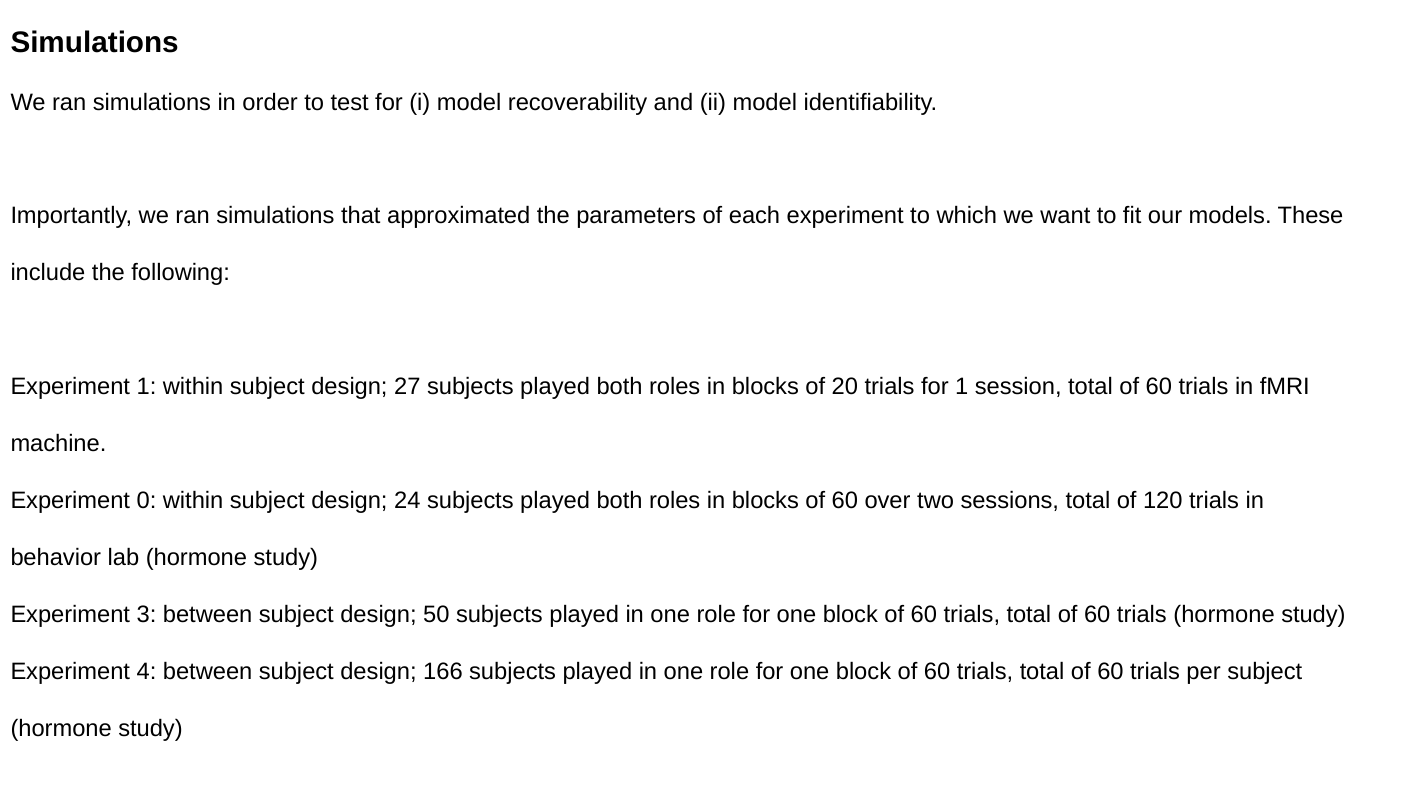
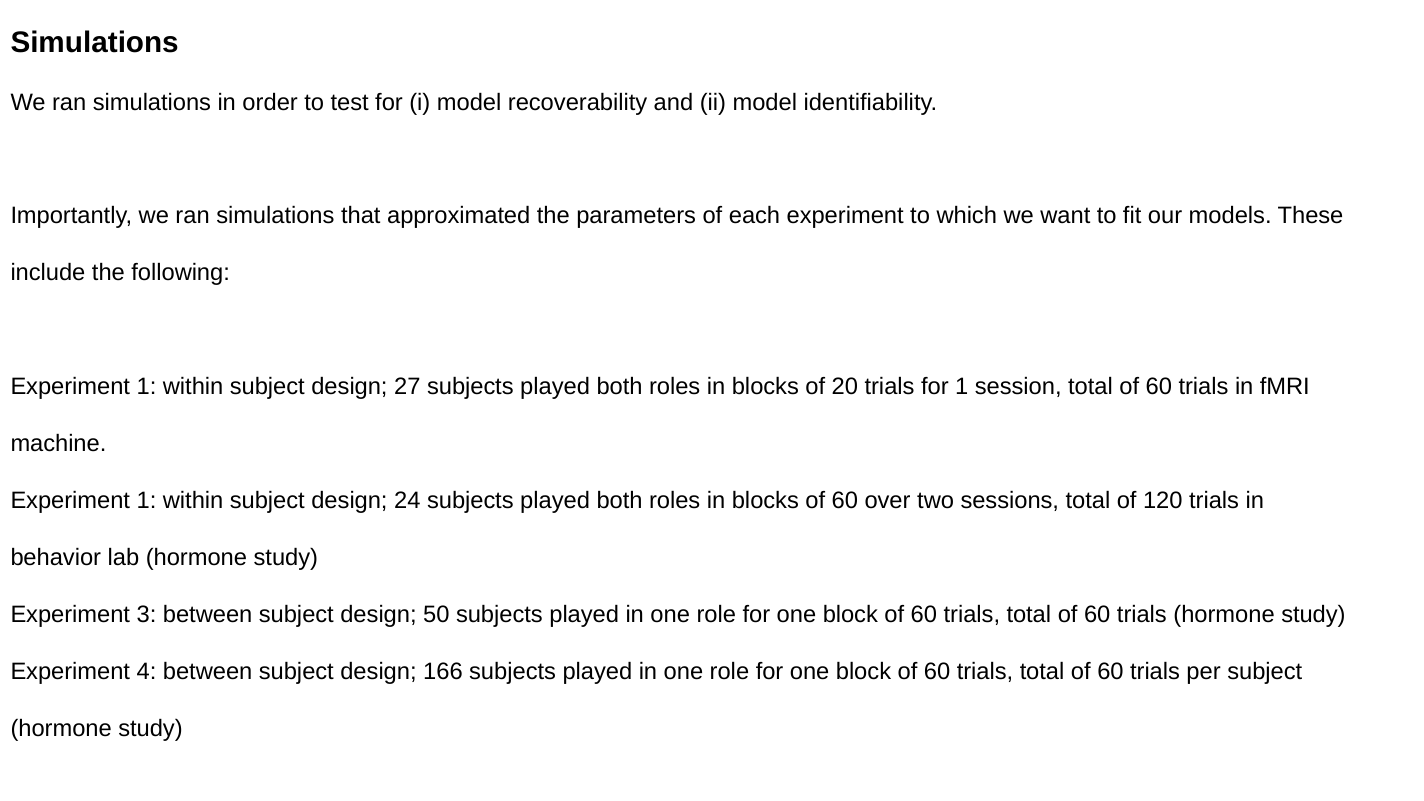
0: 0 -> 1 (146, 501)
